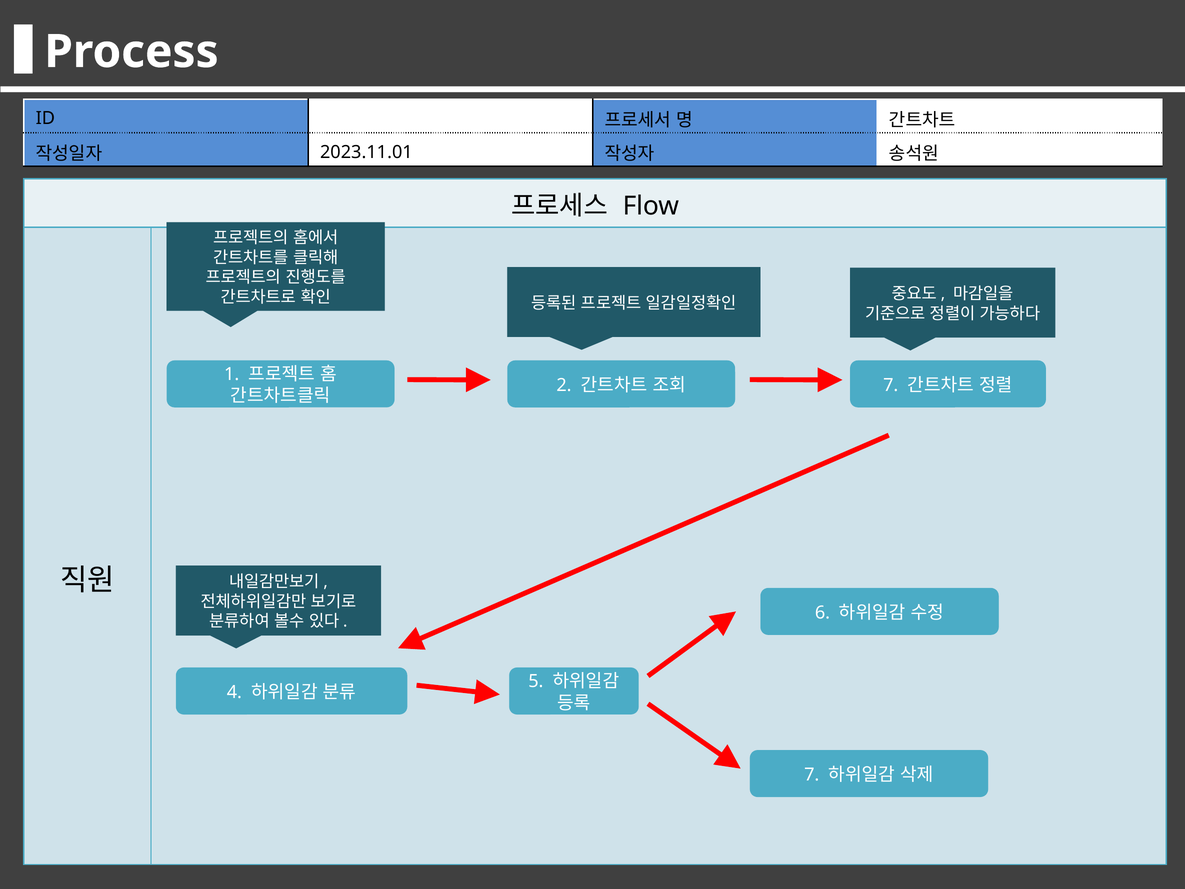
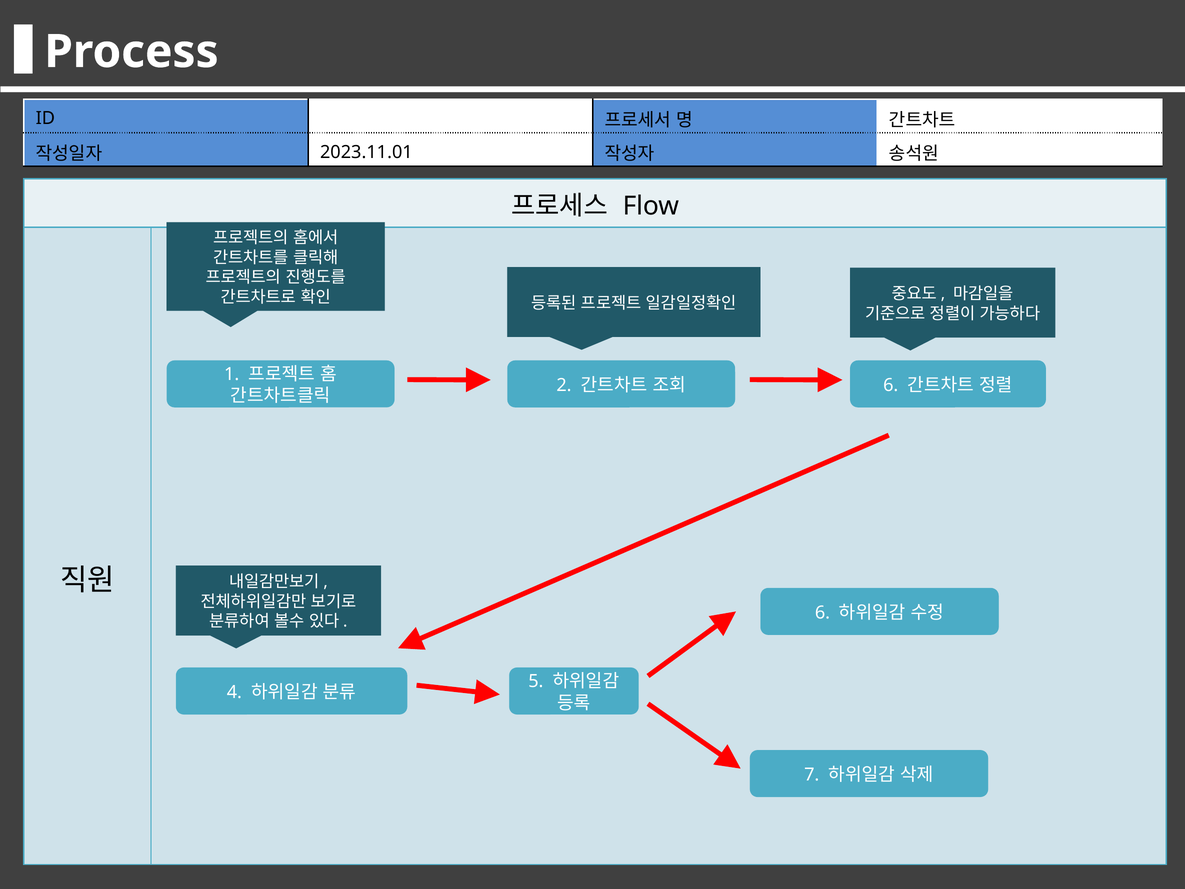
7: 7 -> 6 (891, 385)
